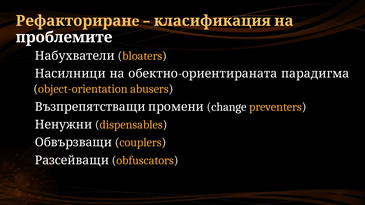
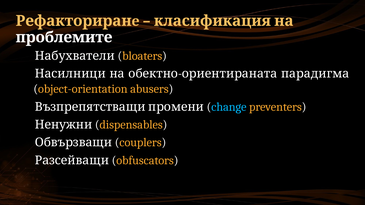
change colour: white -> light blue (229, 107)
